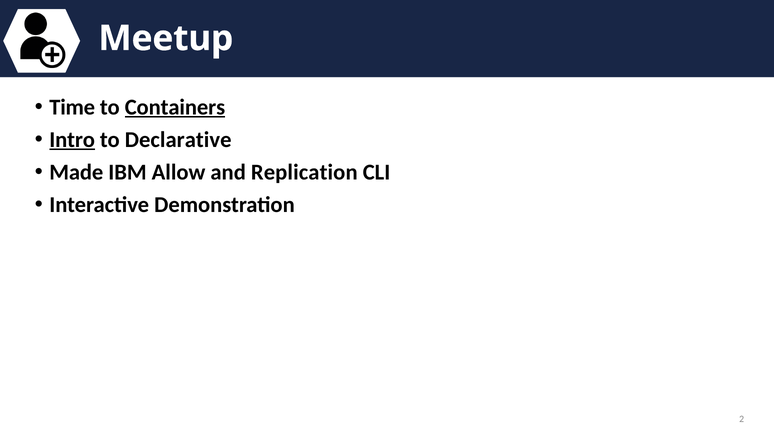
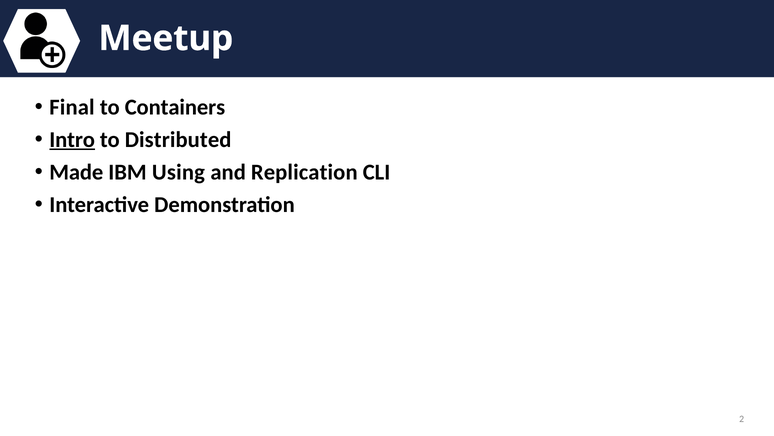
Time: Time -> Final (72, 107)
Containers underline: present -> none (175, 107)
Declarative: Declarative -> Distributed (178, 139)
Allow: Allow -> Using (178, 172)
